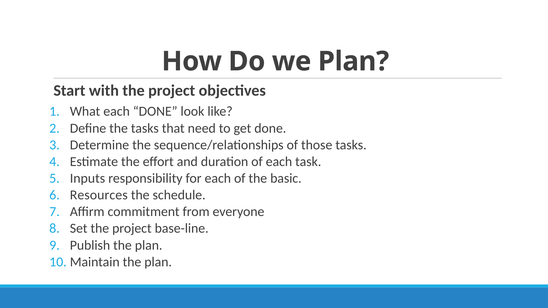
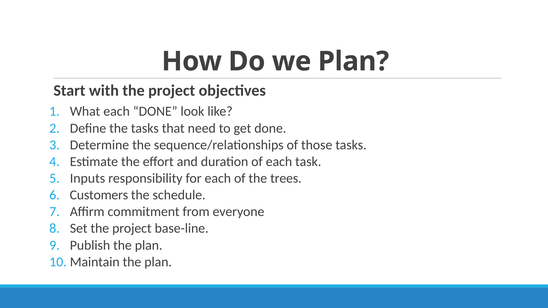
basic: basic -> trees (286, 178)
Resources: Resources -> Customers (99, 195)
